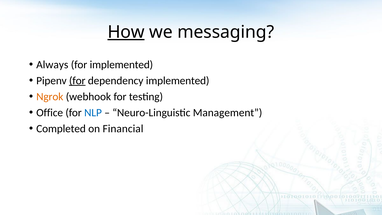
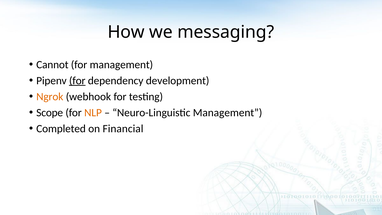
How underline: present -> none (126, 32)
Always: Always -> Cannot (52, 65)
for implemented: implemented -> management (121, 65)
dependency implemented: implemented -> development (178, 81)
Office: Office -> Scope (50, 113)
NLP colour: blue -> orange (93, 113)
